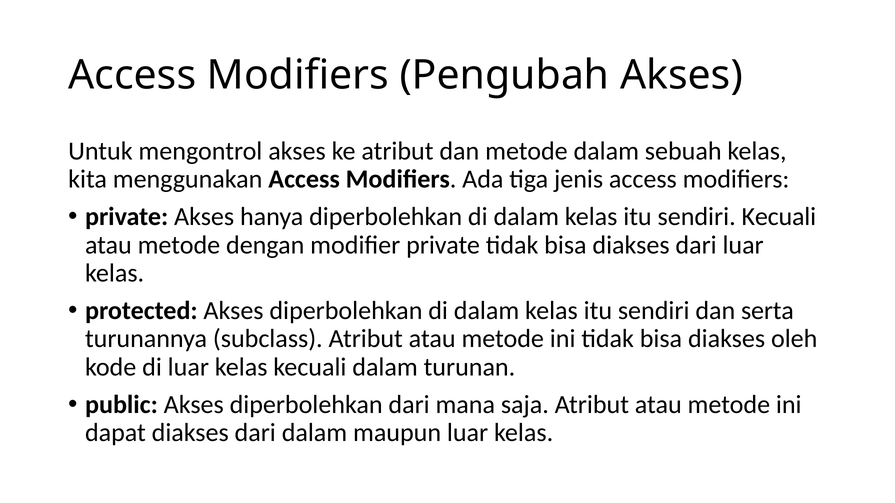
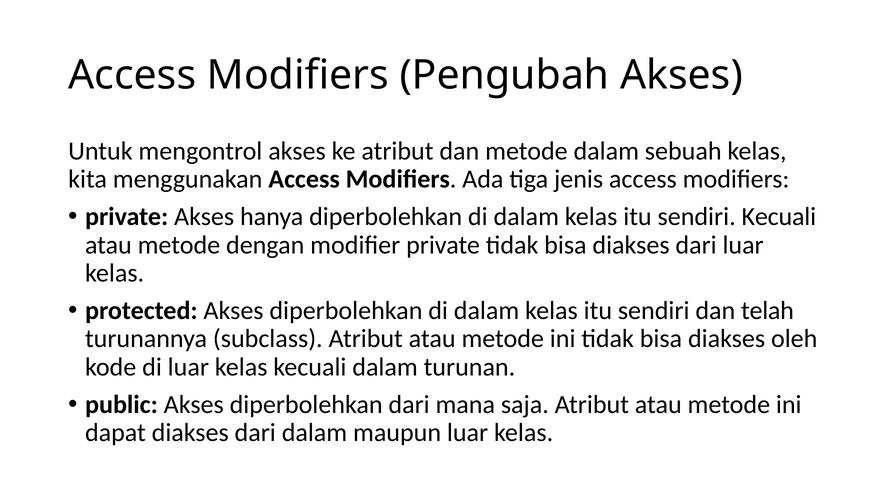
serta: serta -> telah (768, 311)
